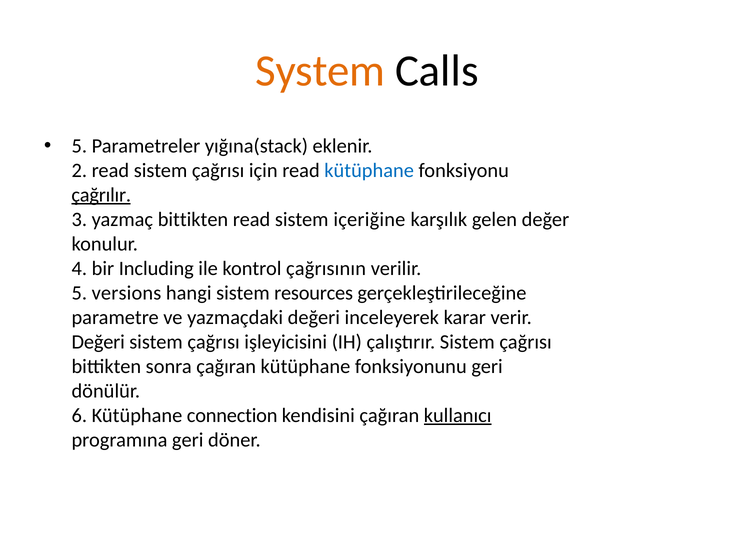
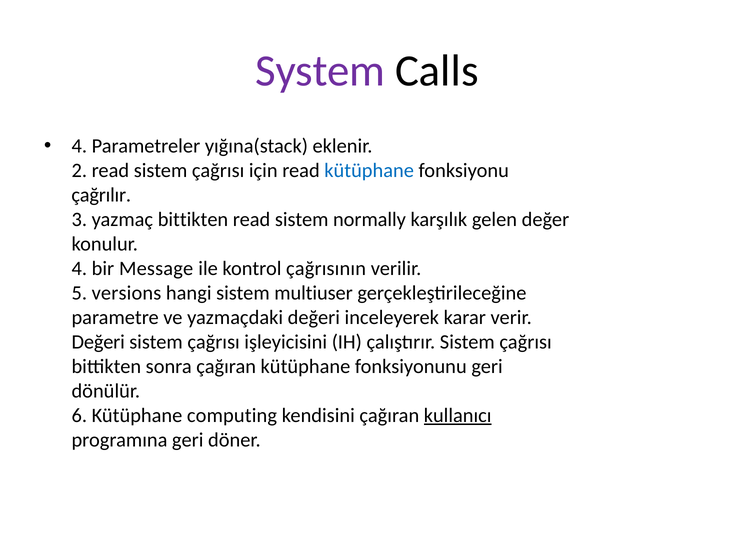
System colour: orange -> purple (320, 71)
5: 5 -> 4 (79, 146)
çağrılır underline: present -> none (101, 195)
içeriğine: içeriğine -> normally (370, 219)
Including: Including -> Message (156, 268)
resources: resources -> multiuser (314, 293)
connection: connection -> computing (232, 415)
